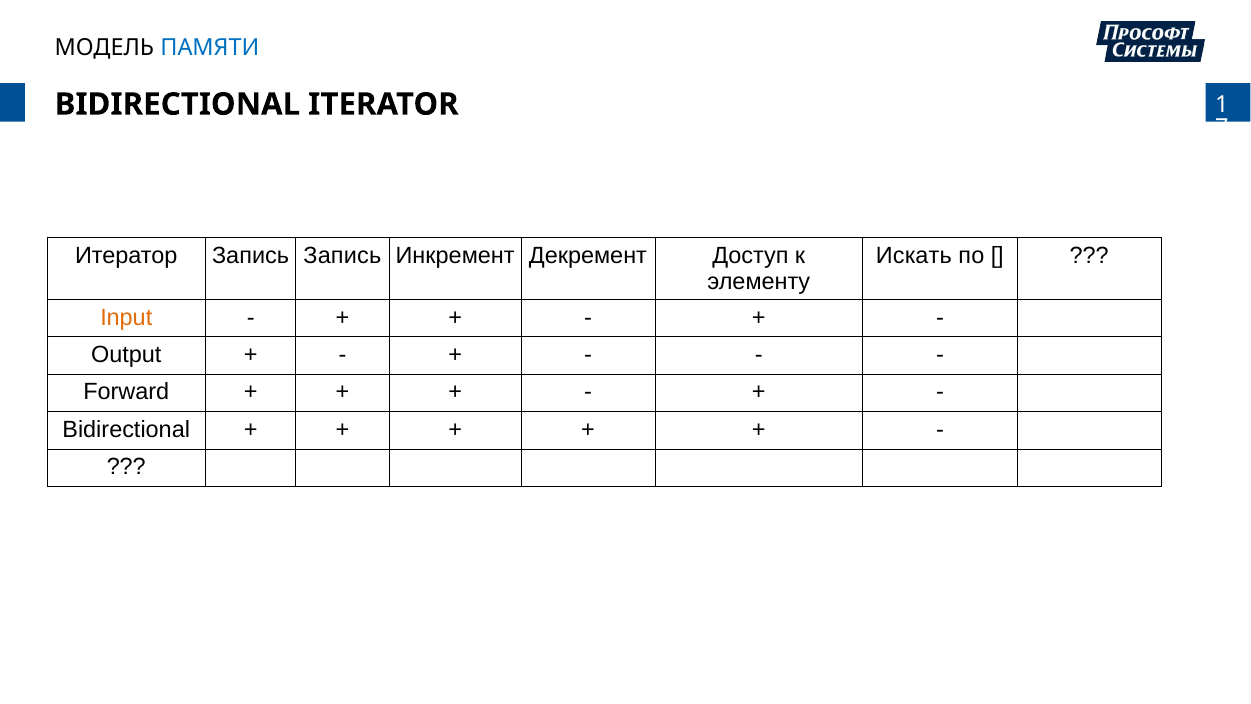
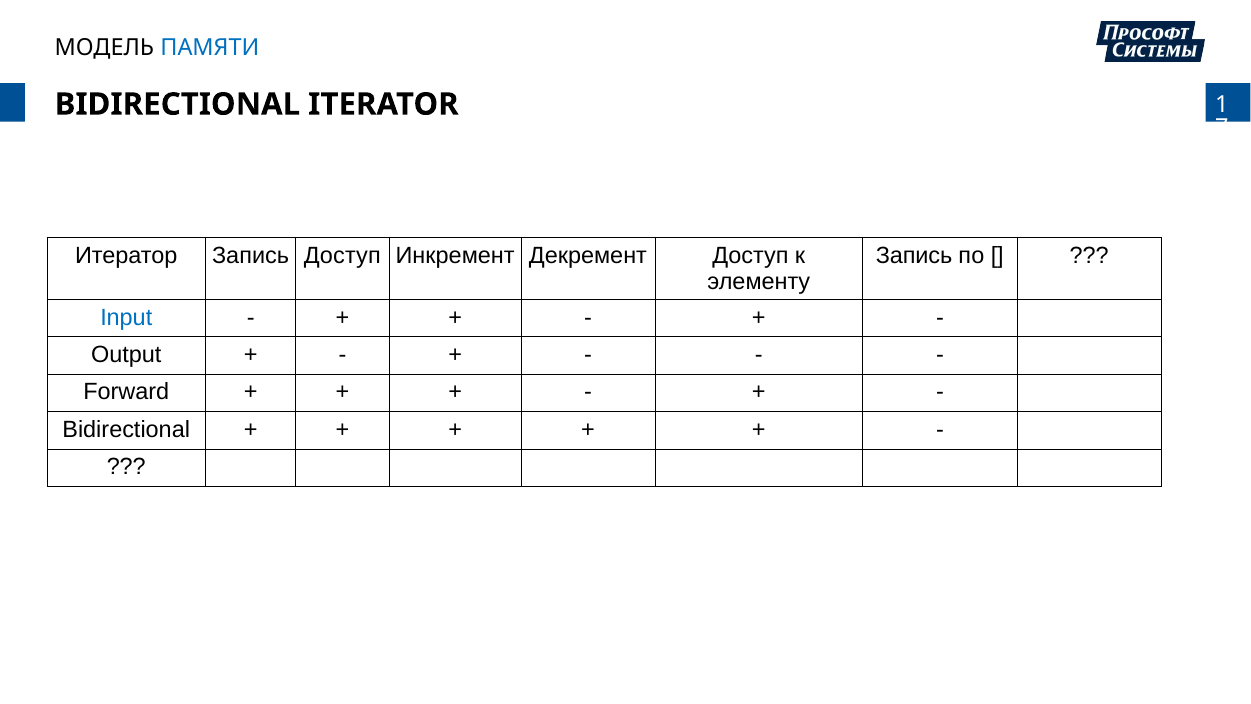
Запись Запись: Запись -> Доступ (342, 255)
Искать: Искать -> Запись (914, 255)
Input colour: orange -> blue (126, 317)
